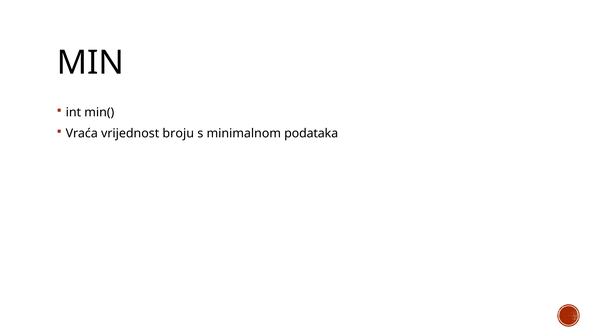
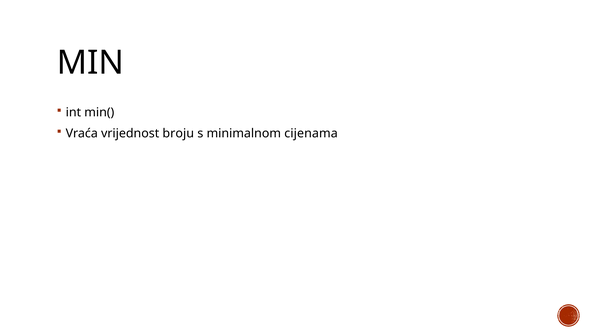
podataka: podataka -> cijenama (311, 133)
